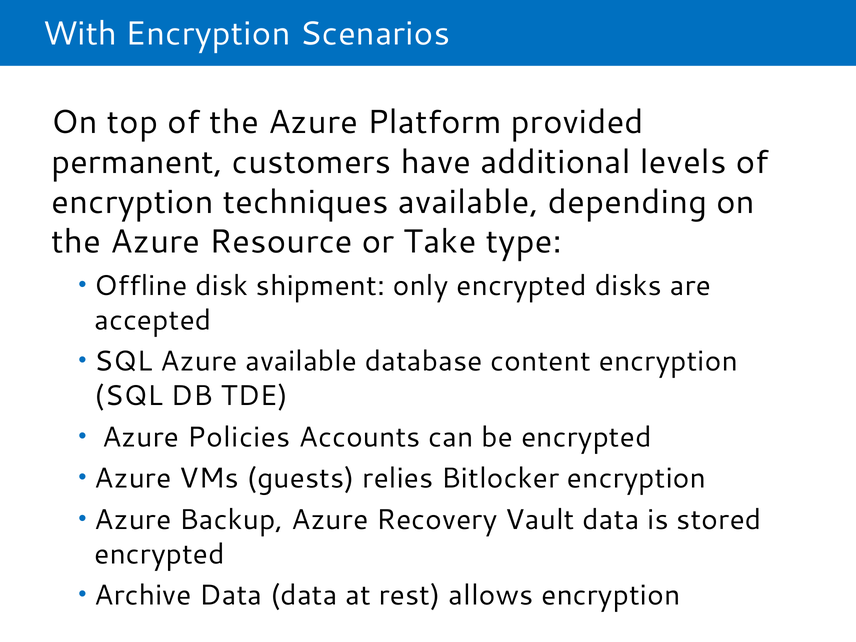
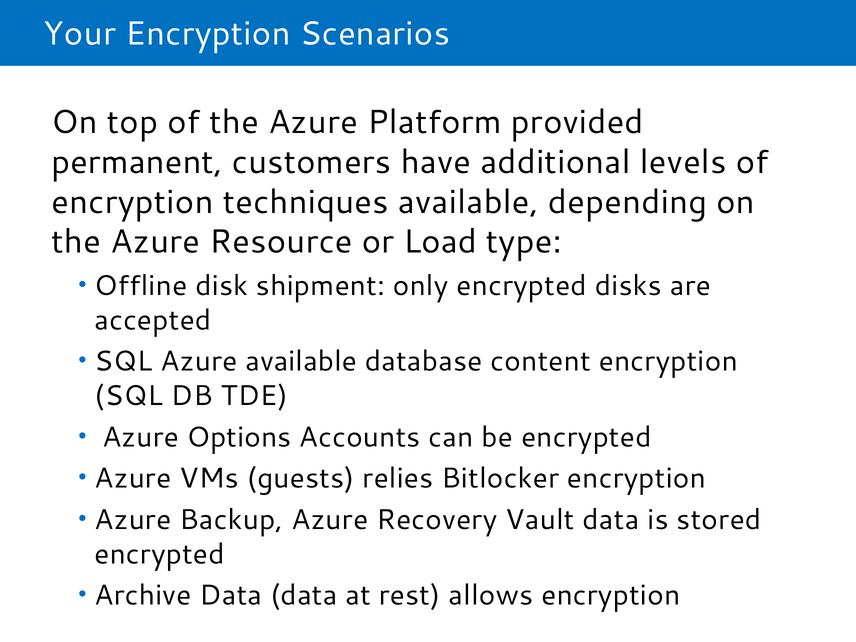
With: With -> Your (80, 34)
Take: Take -> Load (440, 242)
Policies: Policies -> Options (239, 437)
